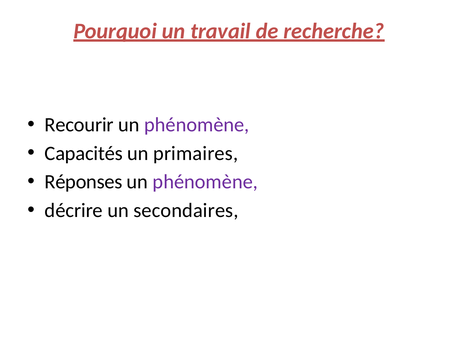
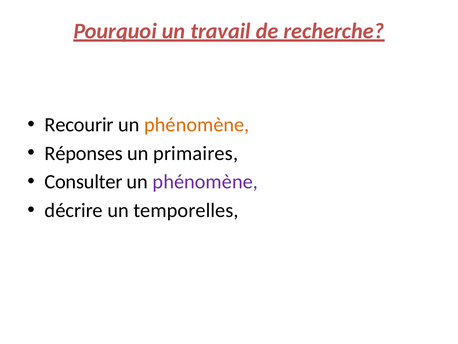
phénomène colour: purple -> orange (197, 125)
Capacités: Capacités -> Réponses (84, 153)
Réponses: Réponses -> Consulter (83, 182)
secondaires: secondaires -> temporelles (186, 210)
